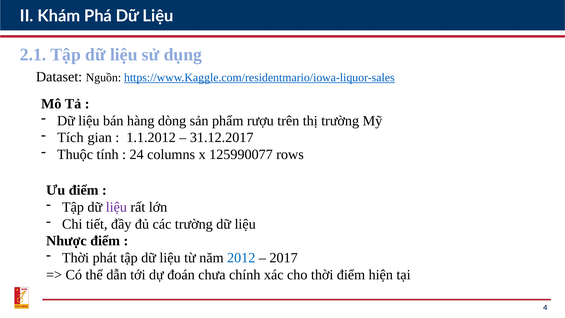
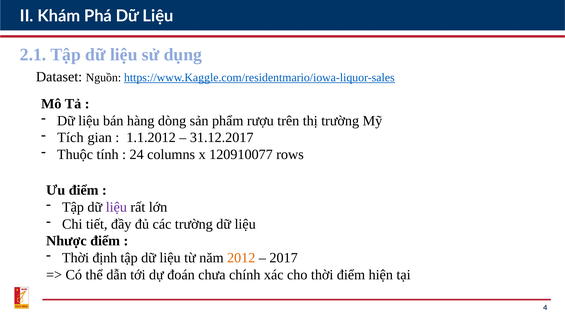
125990077: 125990077 -> 120910077 (241, 155)
phát: phát -> định (105, 258)
2012 colour: blue -> orange (241, 258)
